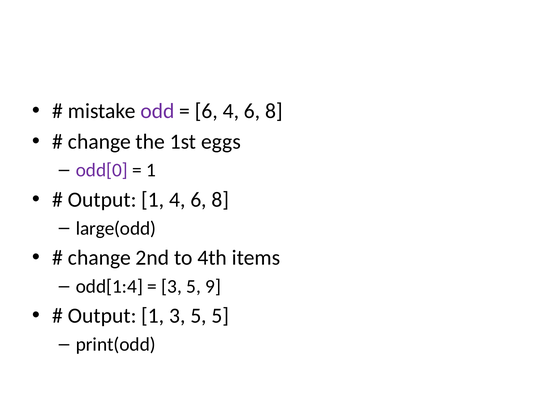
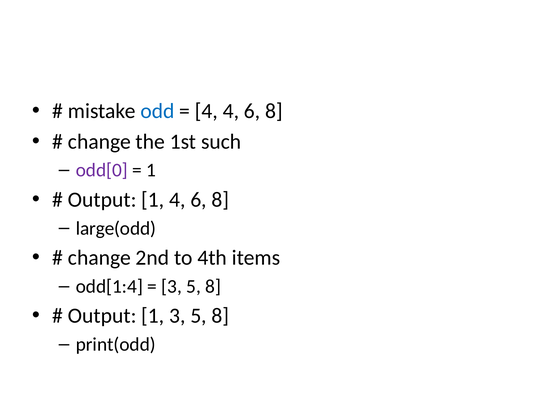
odd colour: purple -> blue (157, 111)
6: 6 -> 4 (206, 111)
eggs: eggs -> such (221, 142)
9: 9 -> 8 (213, 286)
1 3 5 5: 5 -> 8 (220, 316)
